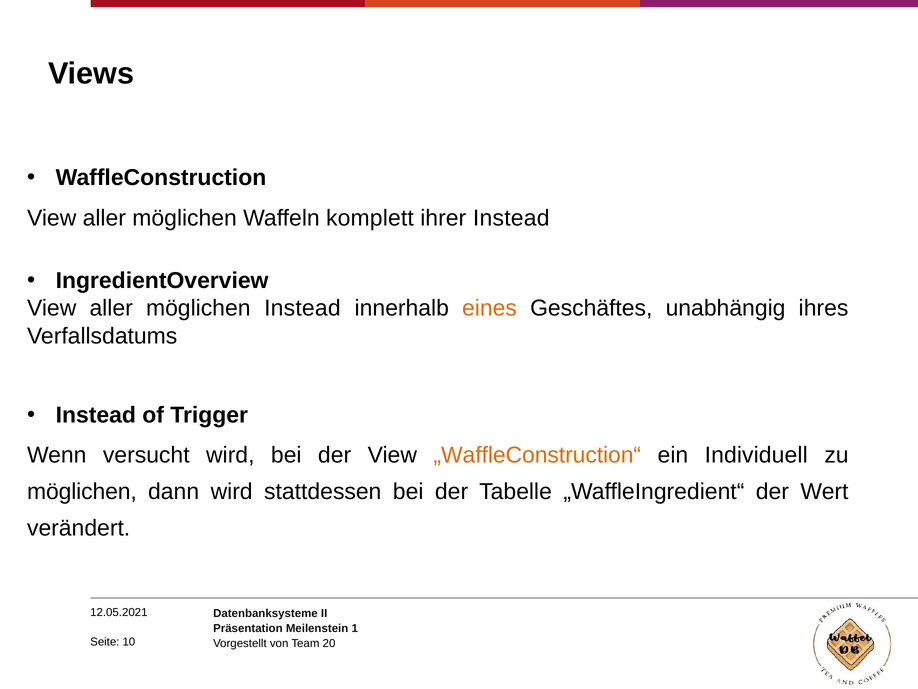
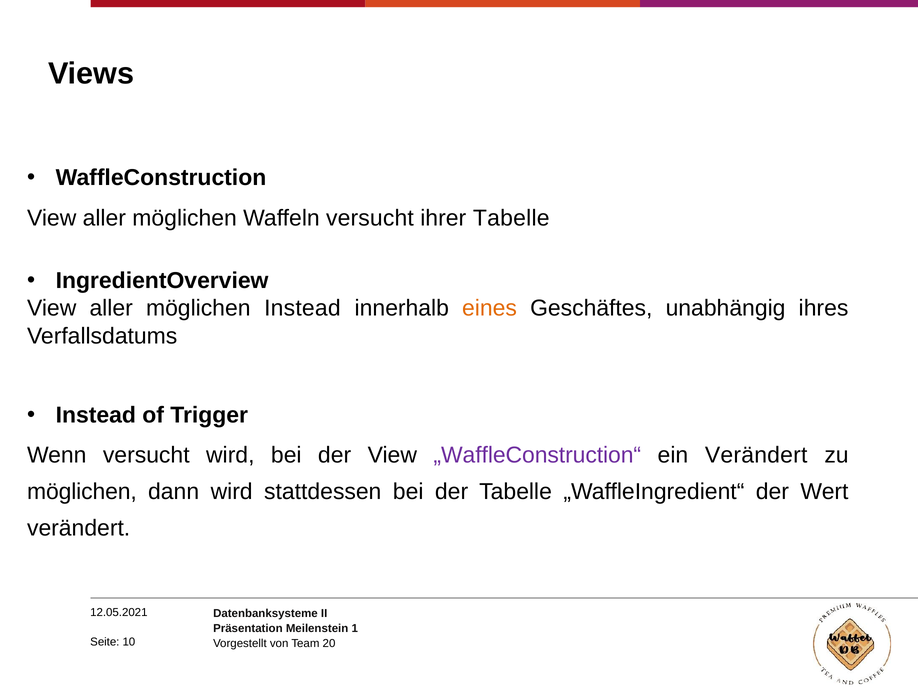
Waffeln komplett: komplett -> versucht (370, 218)
ihrer Instead: Instead -> Tabelle (511, 218)
„WaffleConstruction“ colour: orange -> purple (537, 455)
ein Individuell: Individuell -> Verändert (756, 455)
